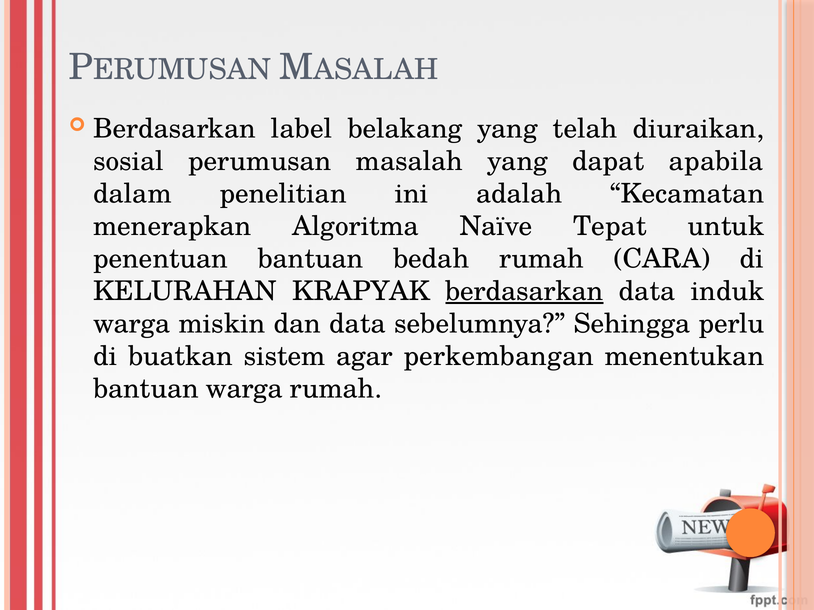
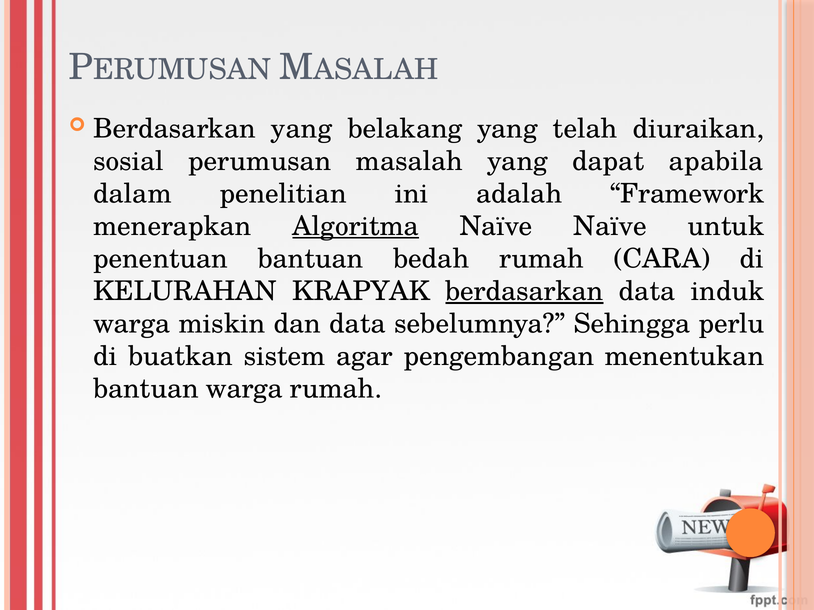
Berdasarkan label: label -> yang (302, 129)
Kecamatan: Kecamatan -> Framework (687, 194)
Algoritma underline: none -> present (356, 226)
Naïve Tepat: Tepat -> Naïve (610, 226)
perkembangan: perkembangan -> pengembangan (499, 357)
